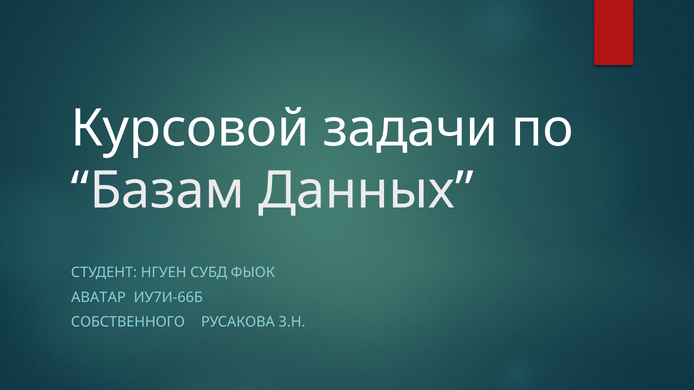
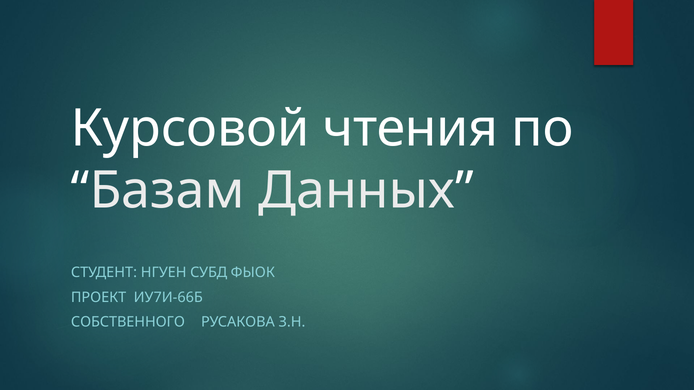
задачи: задачи -> чтения (411, 129)
АВАТАР: АВАТАР -> ПРОЕКТ (99, 298)
